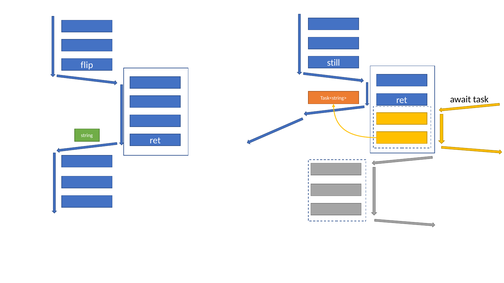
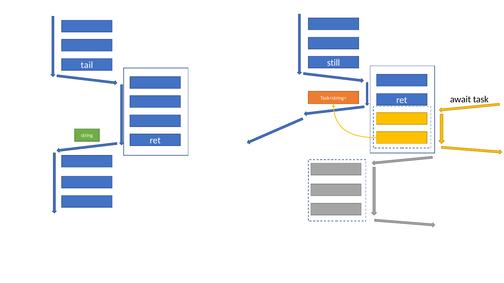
flip: flip -> tail (87, 65)
